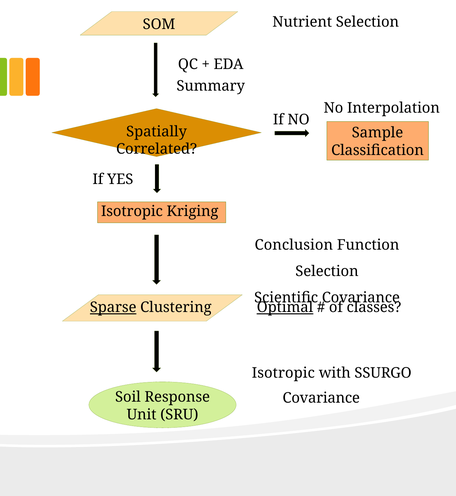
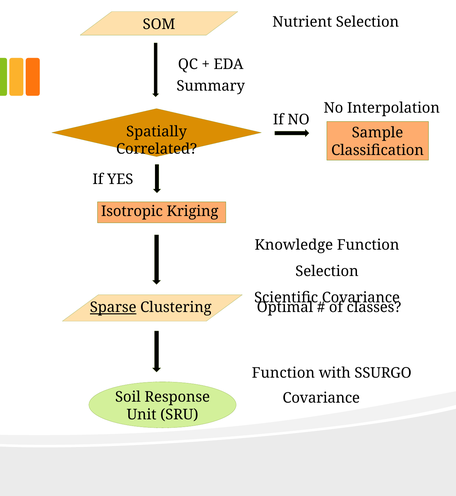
Conclusion: Conclusion -> Knowledge (294, 245)
Optimal underline: present -> none (285, 307)
Isotropic: Isotropic -> Function (283, 373)
